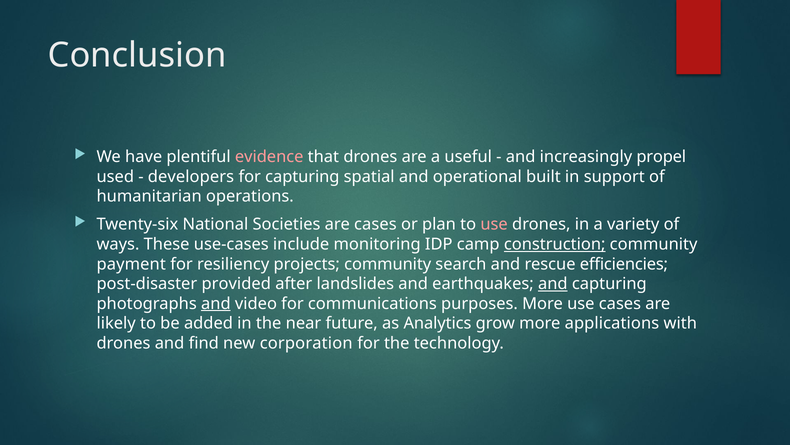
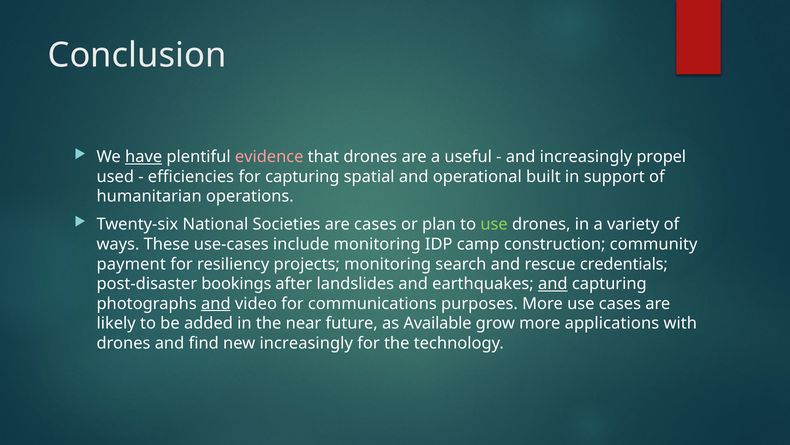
have underline: none -> present (144, 157)
developers: developers -> efficiencies (191, 176)
use colour: pink -> light green (494, 224)
construction underline: present -> none (555, 244)
projects community: community -> monitoring (388, 264)
efficiencies: efficiencies -> credentials (624, 264)
provided: provided -> bookings (236, 283)
Analytics: Analytics -> Available (438, 323)
new corporation: corporation -> increasingly (306, 343)
